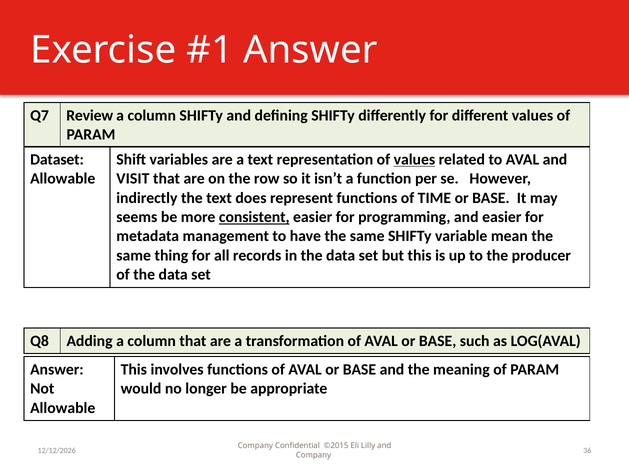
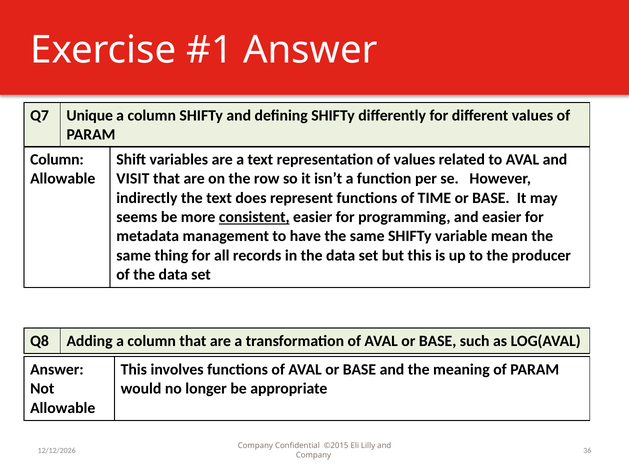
Review: Review -> Unique (90, 115)
Dataset: Dataset -> Column (57, 159)
values underline: present -> none (414, 159)
